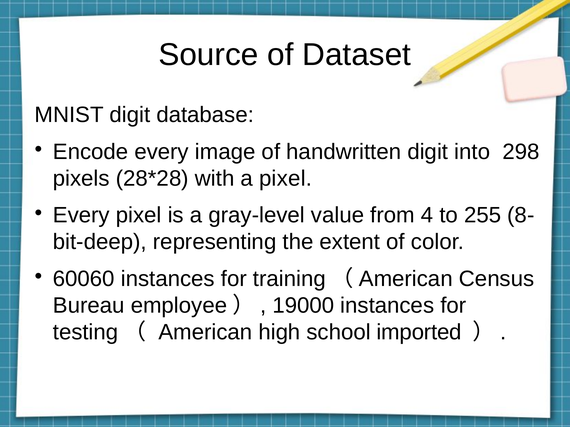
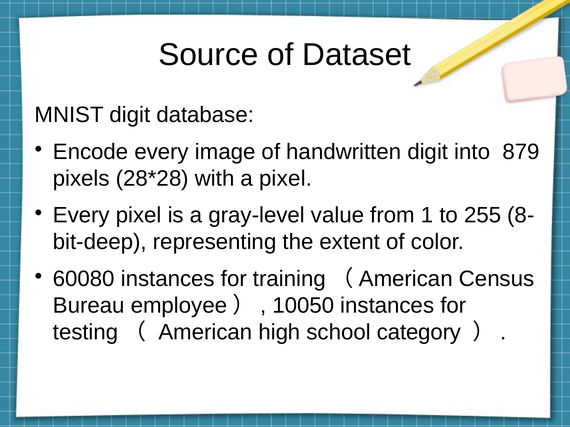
298: 298 -> 879 (521, 152)
4: 4 -> 1 (427, 215)
60060: 60060 -> 60080 (84, 279)
19000: 19000 -> 10050 (303, 306)
imported: imported -> category (419, 333)
